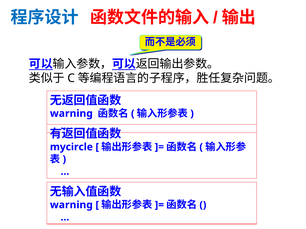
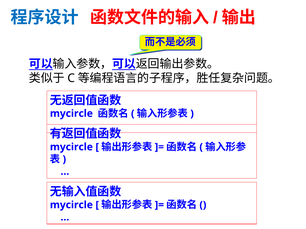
warning: warning -> mycircle (71, 114)
warning: warning -> mycircle (71, 205)
